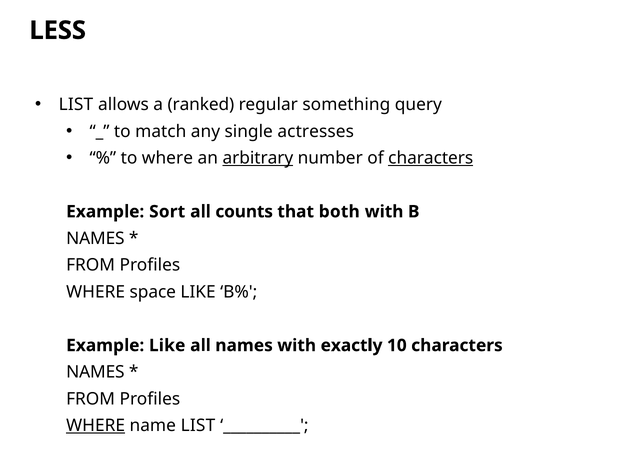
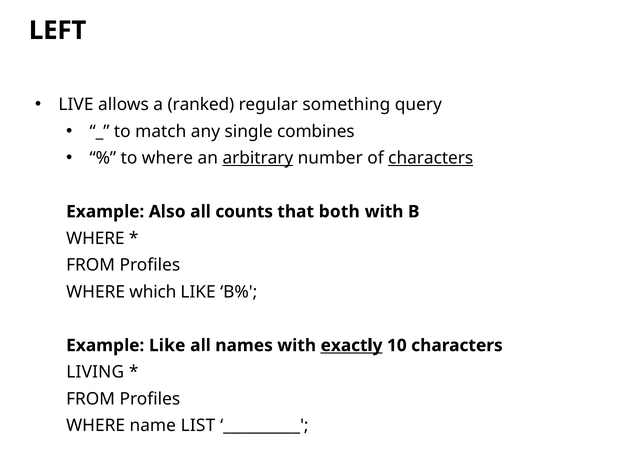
LESS: LESS -> LEFT (58, 30)
LIST: LIST -> LIVE (76, 105)
actresses: actresses -> combines (316, 132)
Sort: Sort -> Also (167, 212)
NAMES: NAMES -> WHERE (95, 239)
space: space -> which (153, 292)
exactly underline: none -> present (352, 346)
NAMES: NAMES -> LIVING (95, 373)
WHERE underline: present -> none (96, 426)
